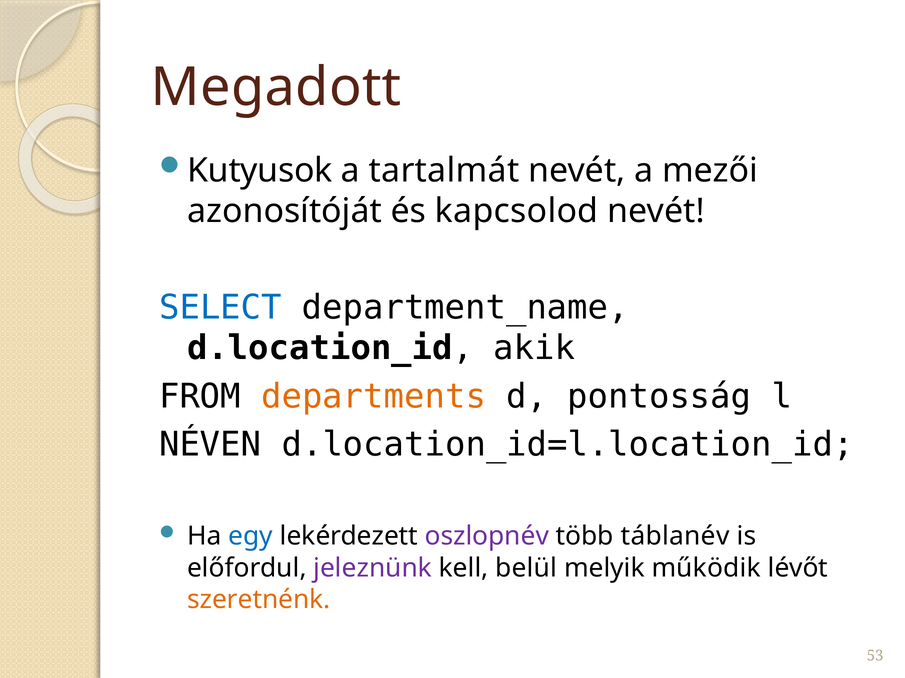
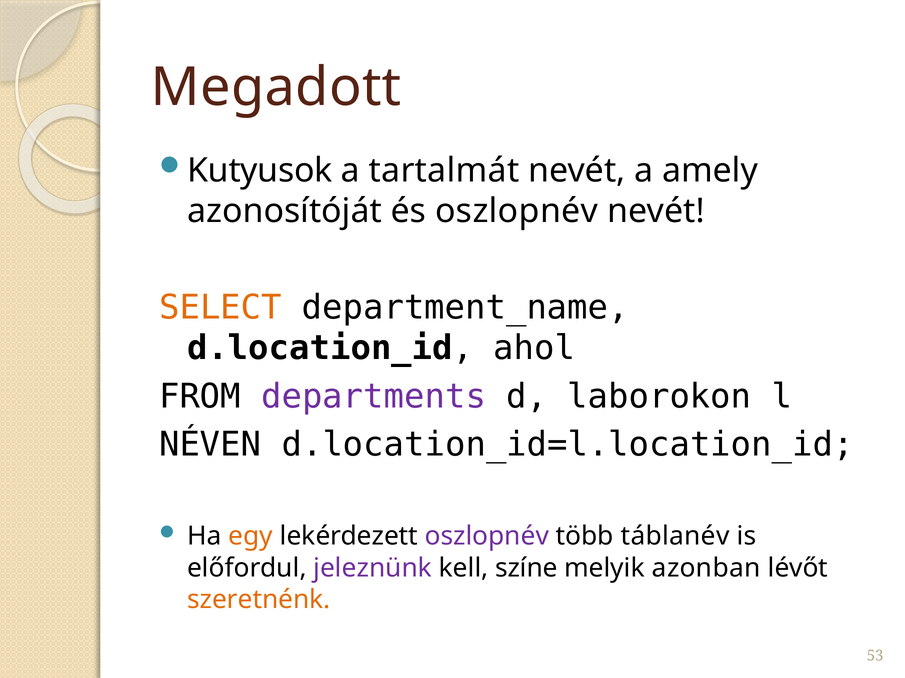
mezői: mezői -> amely (710, 171)
és kapcsolod: kapcsolod -> oszlopnév (517, 211)
SELECT colour: blue -> orange (220, 308)
akik: akik -> ahol (534, 349)
departments colour: orange -> purple (374, 397)
pontosság: pontosság -> laborokon (659, 397)
egy colour: blue -> orange (251, 537)
belül: belül -> színe (526, 569)
működik: működik -> azonban (706, 569)
